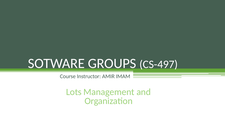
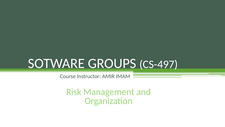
Lots: Lots -> Risk (74, 92)
